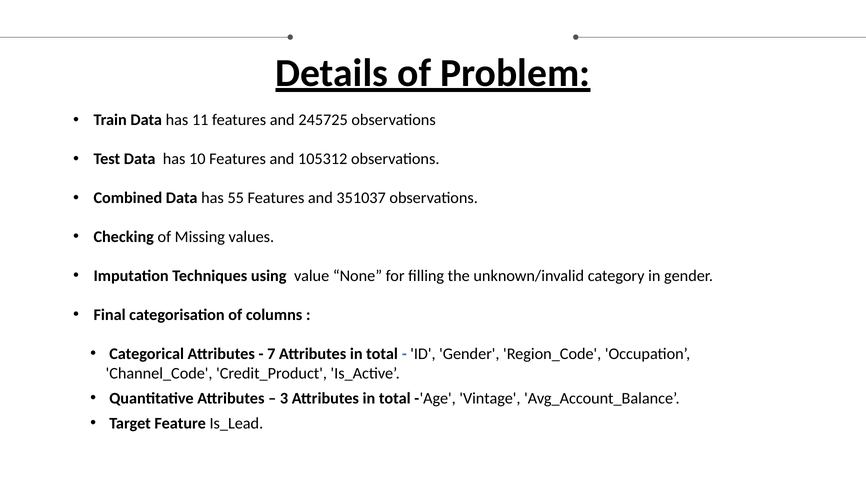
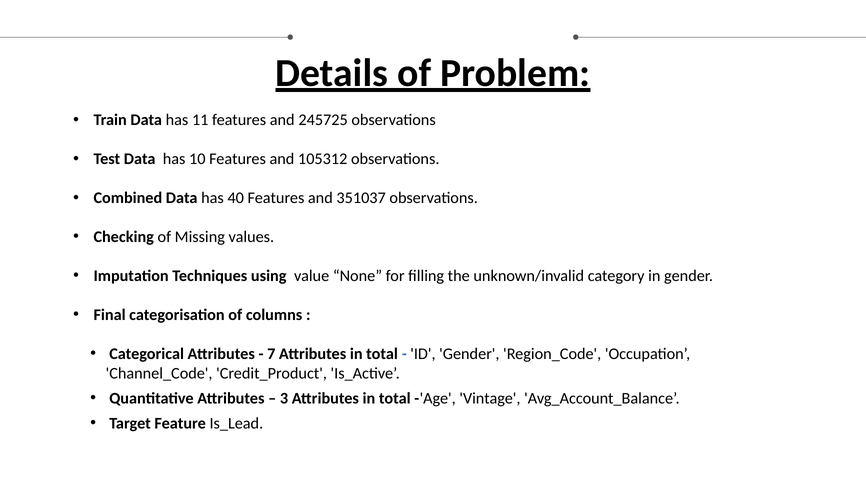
55: 55 -> 40 (236, 198)
